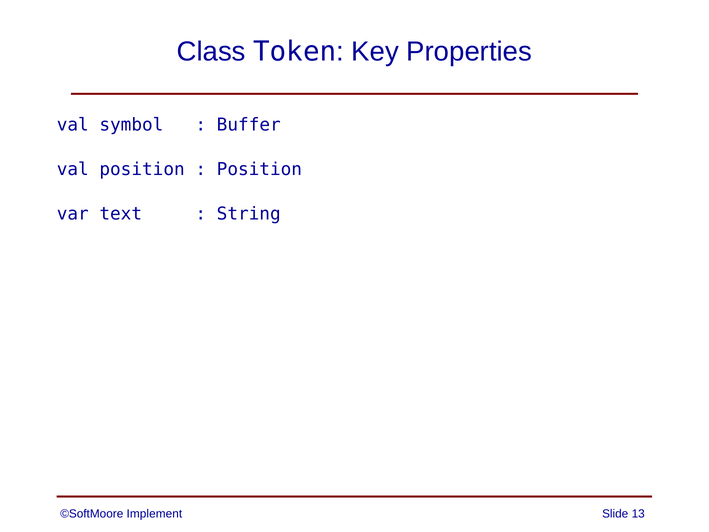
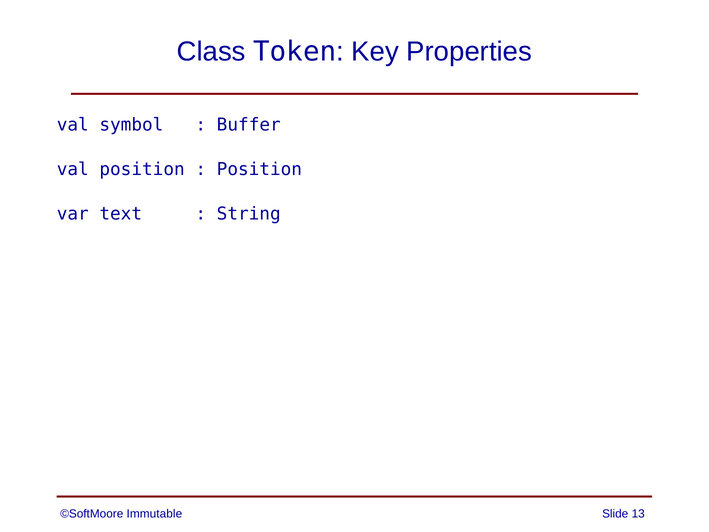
Implement: Implement -> Immutable (154, 514)
